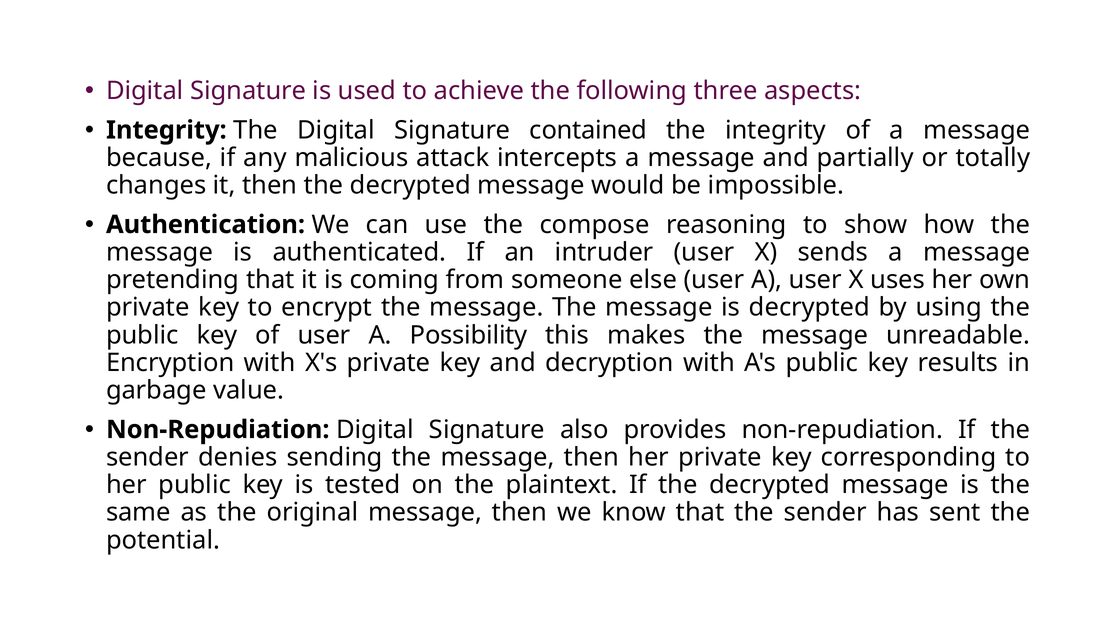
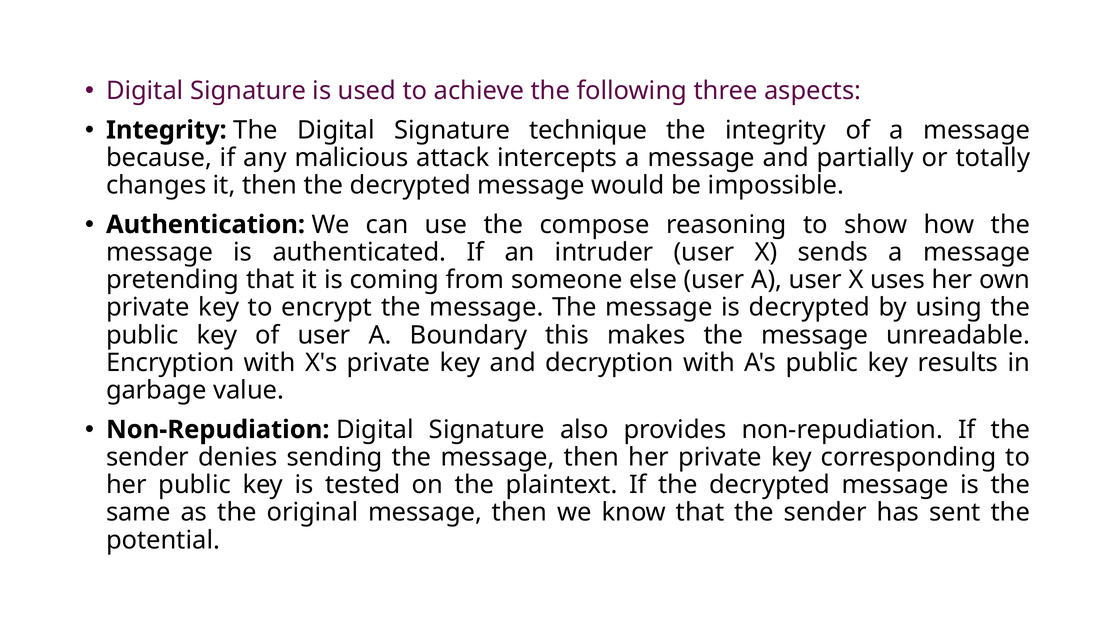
contained: contained -> technique (588, 130)
Possibility: Possibility -> Boundary (469, 335)
